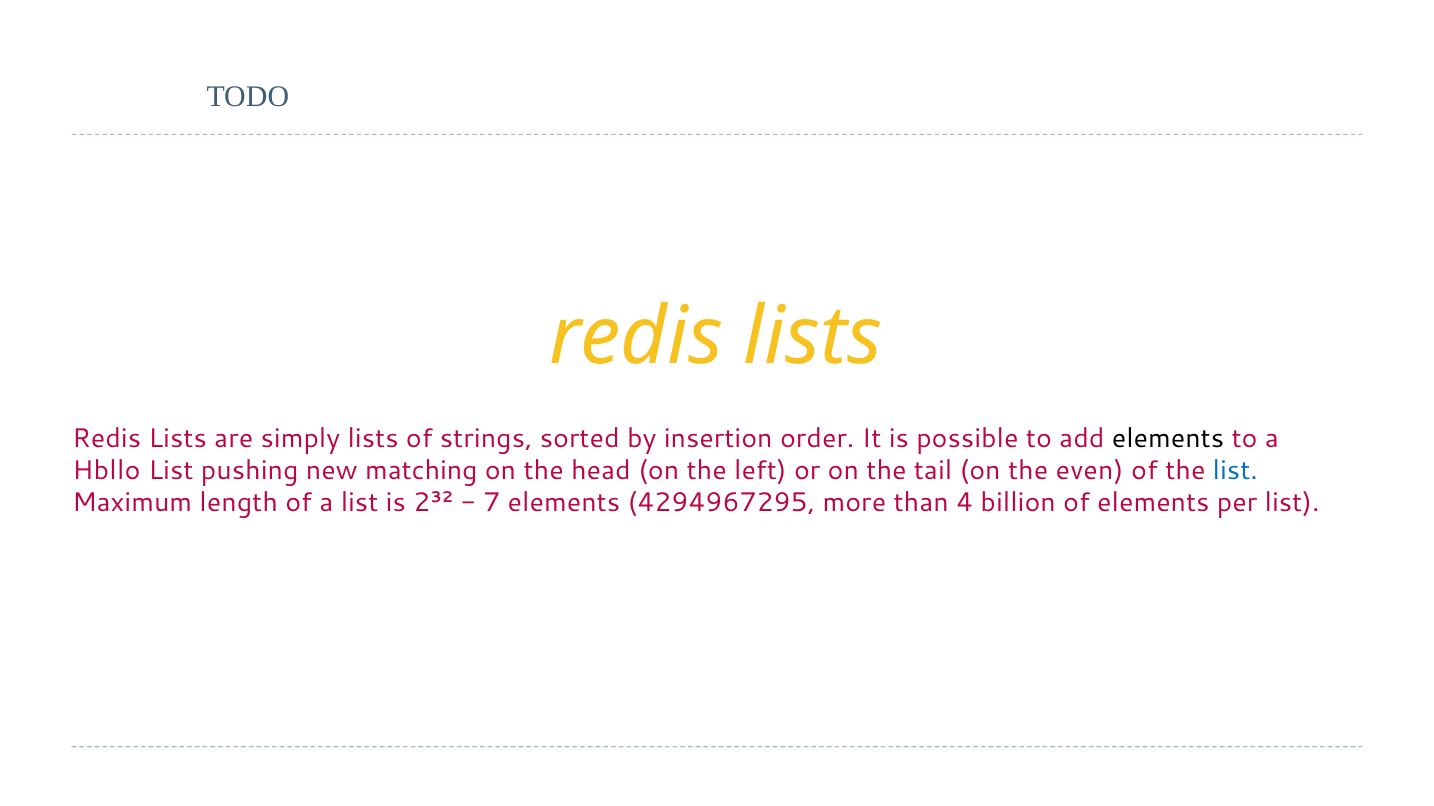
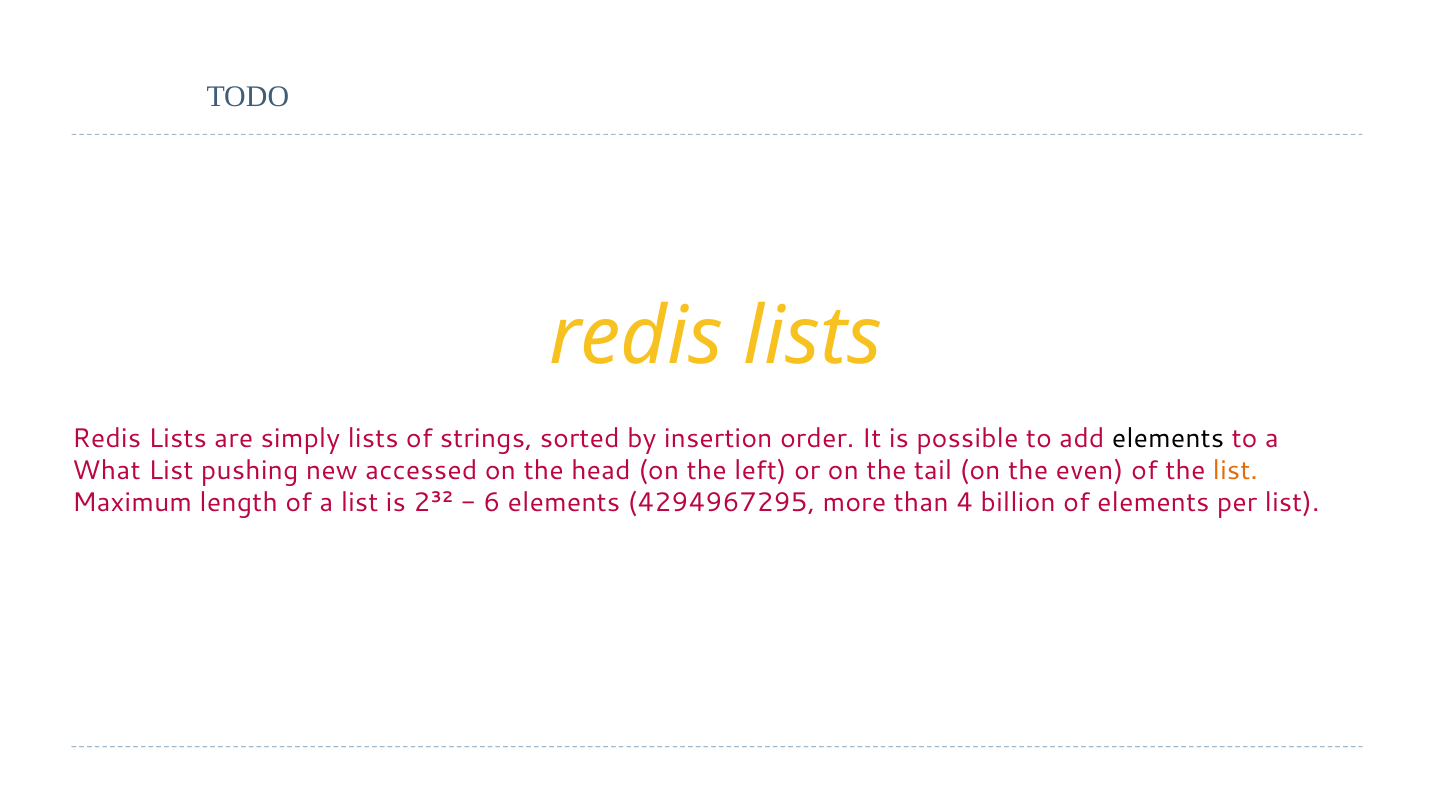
Hbllo: Hbllo -> What (106, 471)
matching: matching -> accessed (421, 471)
list colour: blue -> orange (1235, 471)
7: 7 -> 6 (492, 503)
